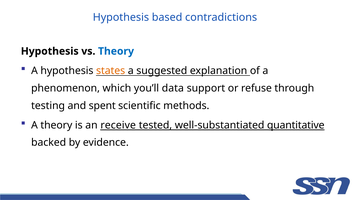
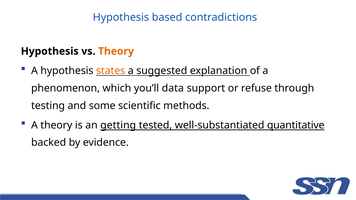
Theory colour: blue -> orange (116, 51)
spent: spent -> some (102, 106)
receive: receive -> getting (118, 125)
